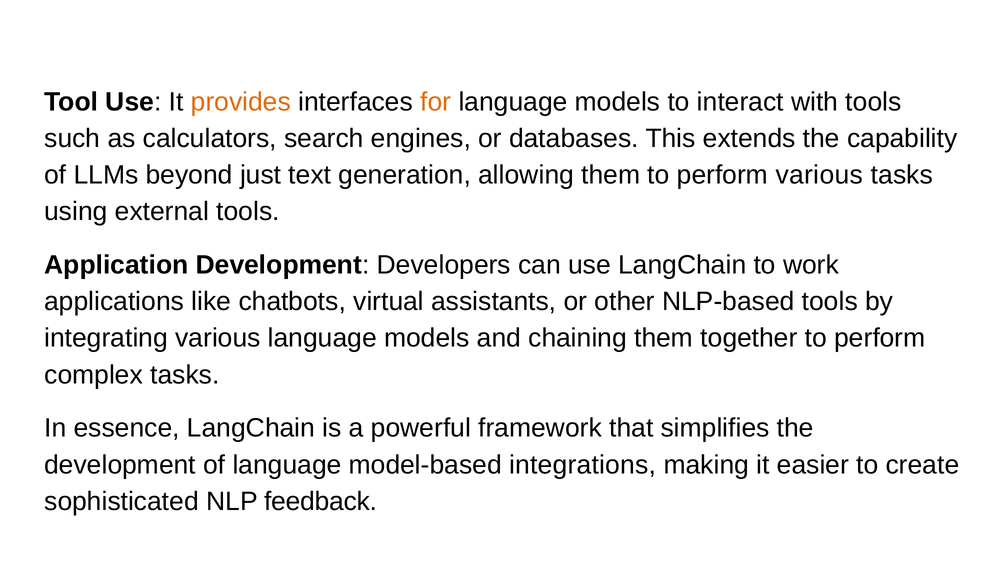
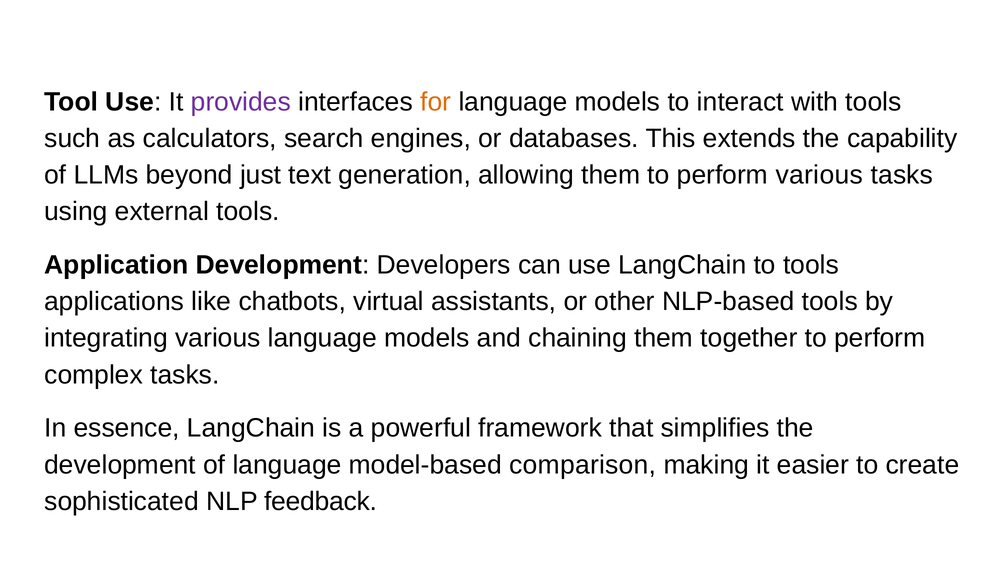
provides colour: orange -> purple (241, 102)
to work: work -> tools (811, 265)
integrations: integrations -> comparison (583, 465)
